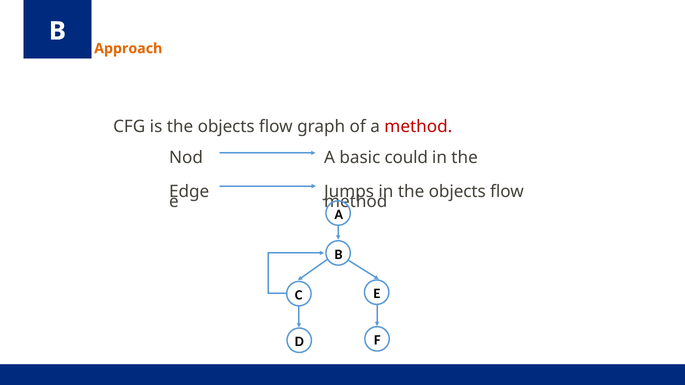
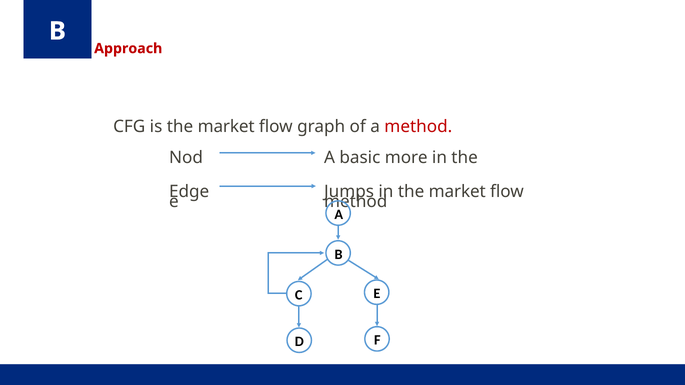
Approach colour: orange -> red (128, 49)
is the objects: objects -> market (226, 127)
could: could -> more (406, 158)
in the objects: objects -> market (457, 192)
